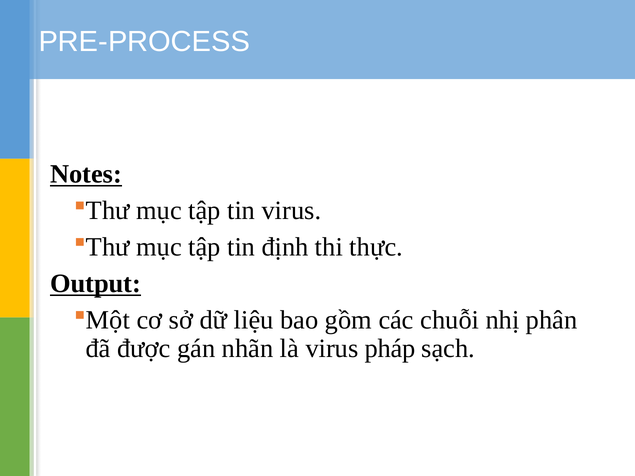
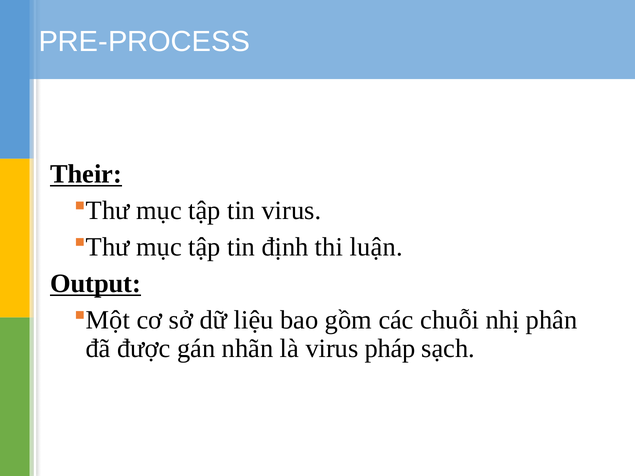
Notes: Notes -> Their (86, 174)
thực: thực -> luận (376, 247)
